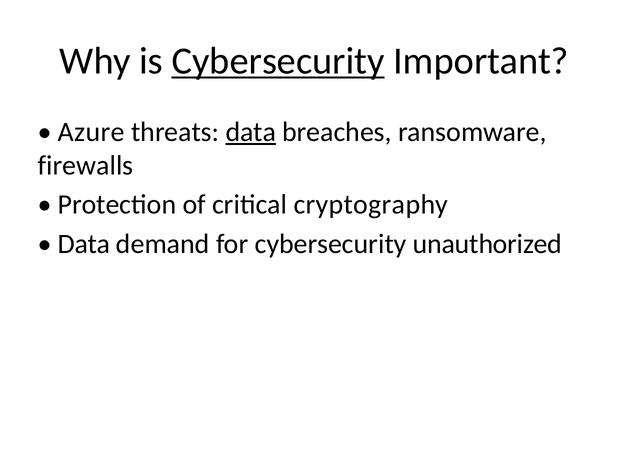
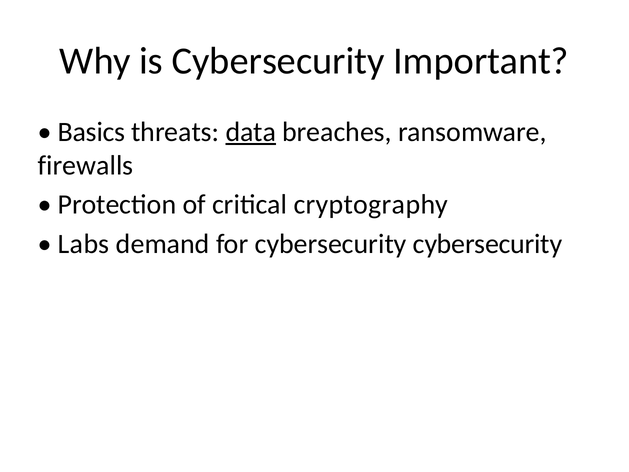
Cybersecurity underline: present -> none (278, 61)
Azure: Azure -> Basics (91, 132)
Data: Data -> Labs (84, 244)
cybersecurity unauthorized: unauthorized -> cybersecurity (488, 244)
